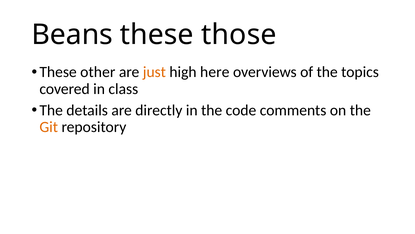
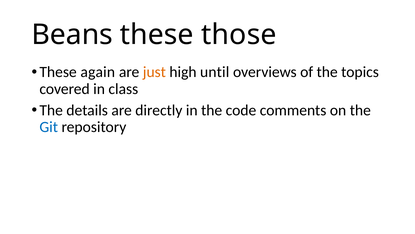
other: other -> again (98, 72)
here: here -> until (215, 72)
Git colour: orange -> blue (49, 127)
